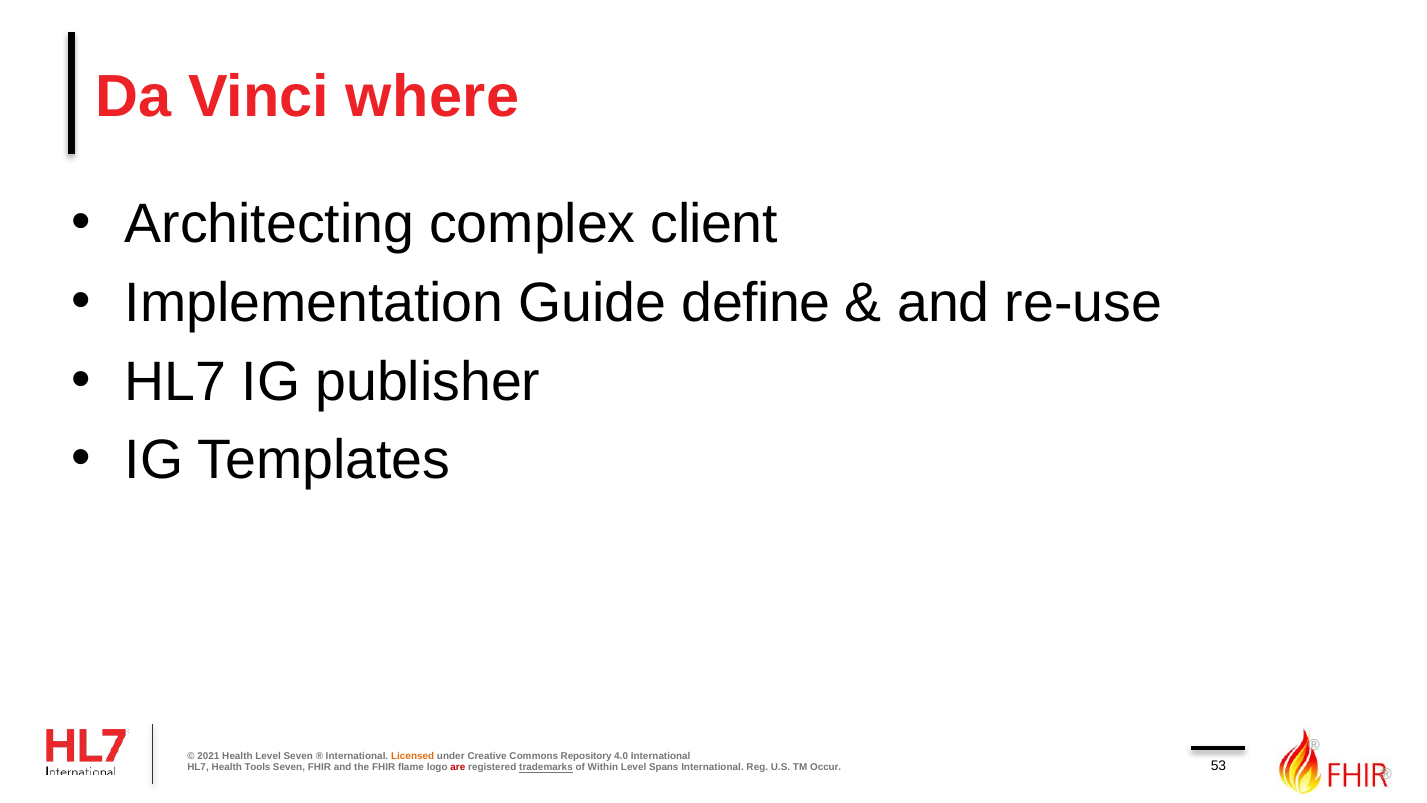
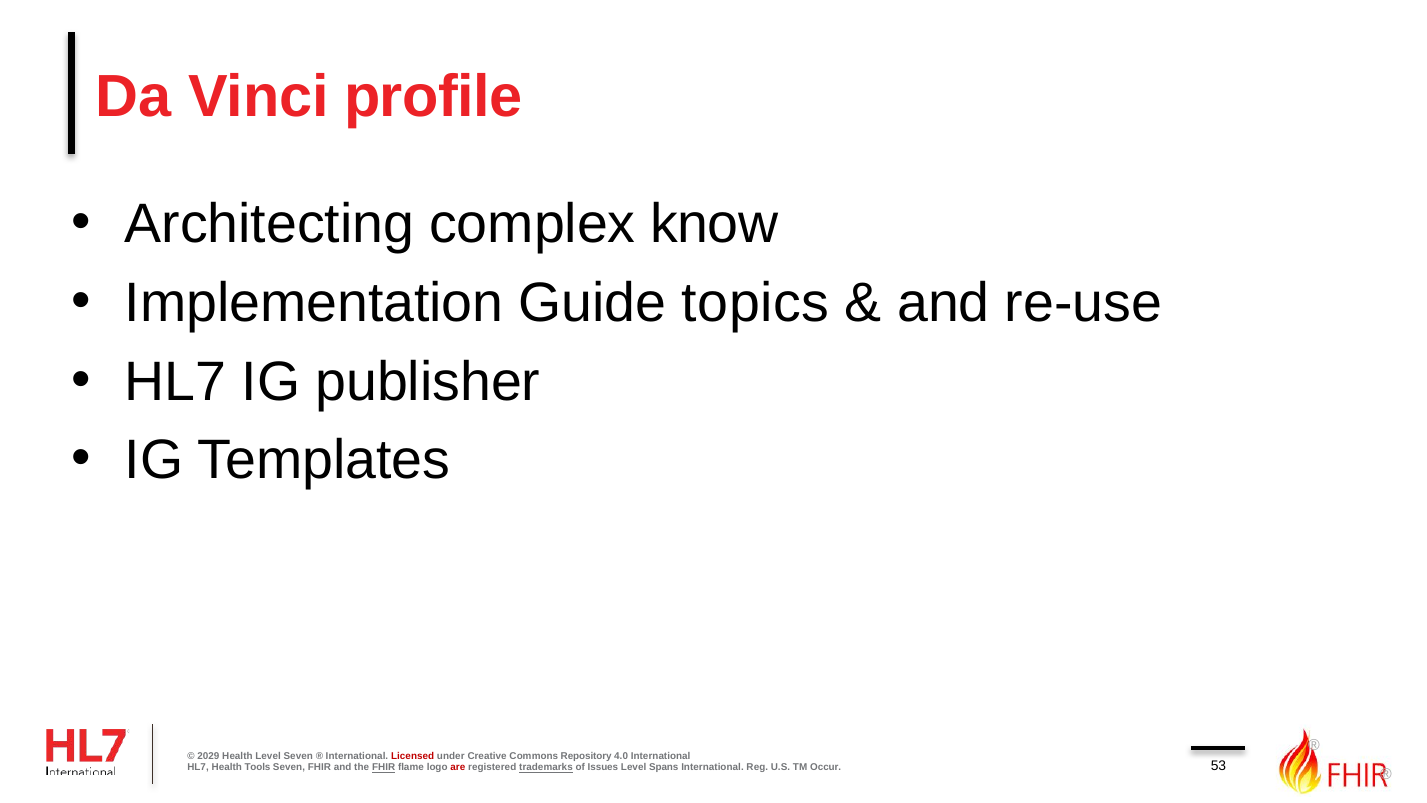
where: where -> profile (433, 97)
client: client -> know (714, 224)
define: define -> topics (756, 303)
2021: 2021 -> 2029 (208, 756)
Licensed colour: orange -> red (413, 756)
FHIR underline: none -> present (384, 767)
Within: Within -> Issues (603, 767)
